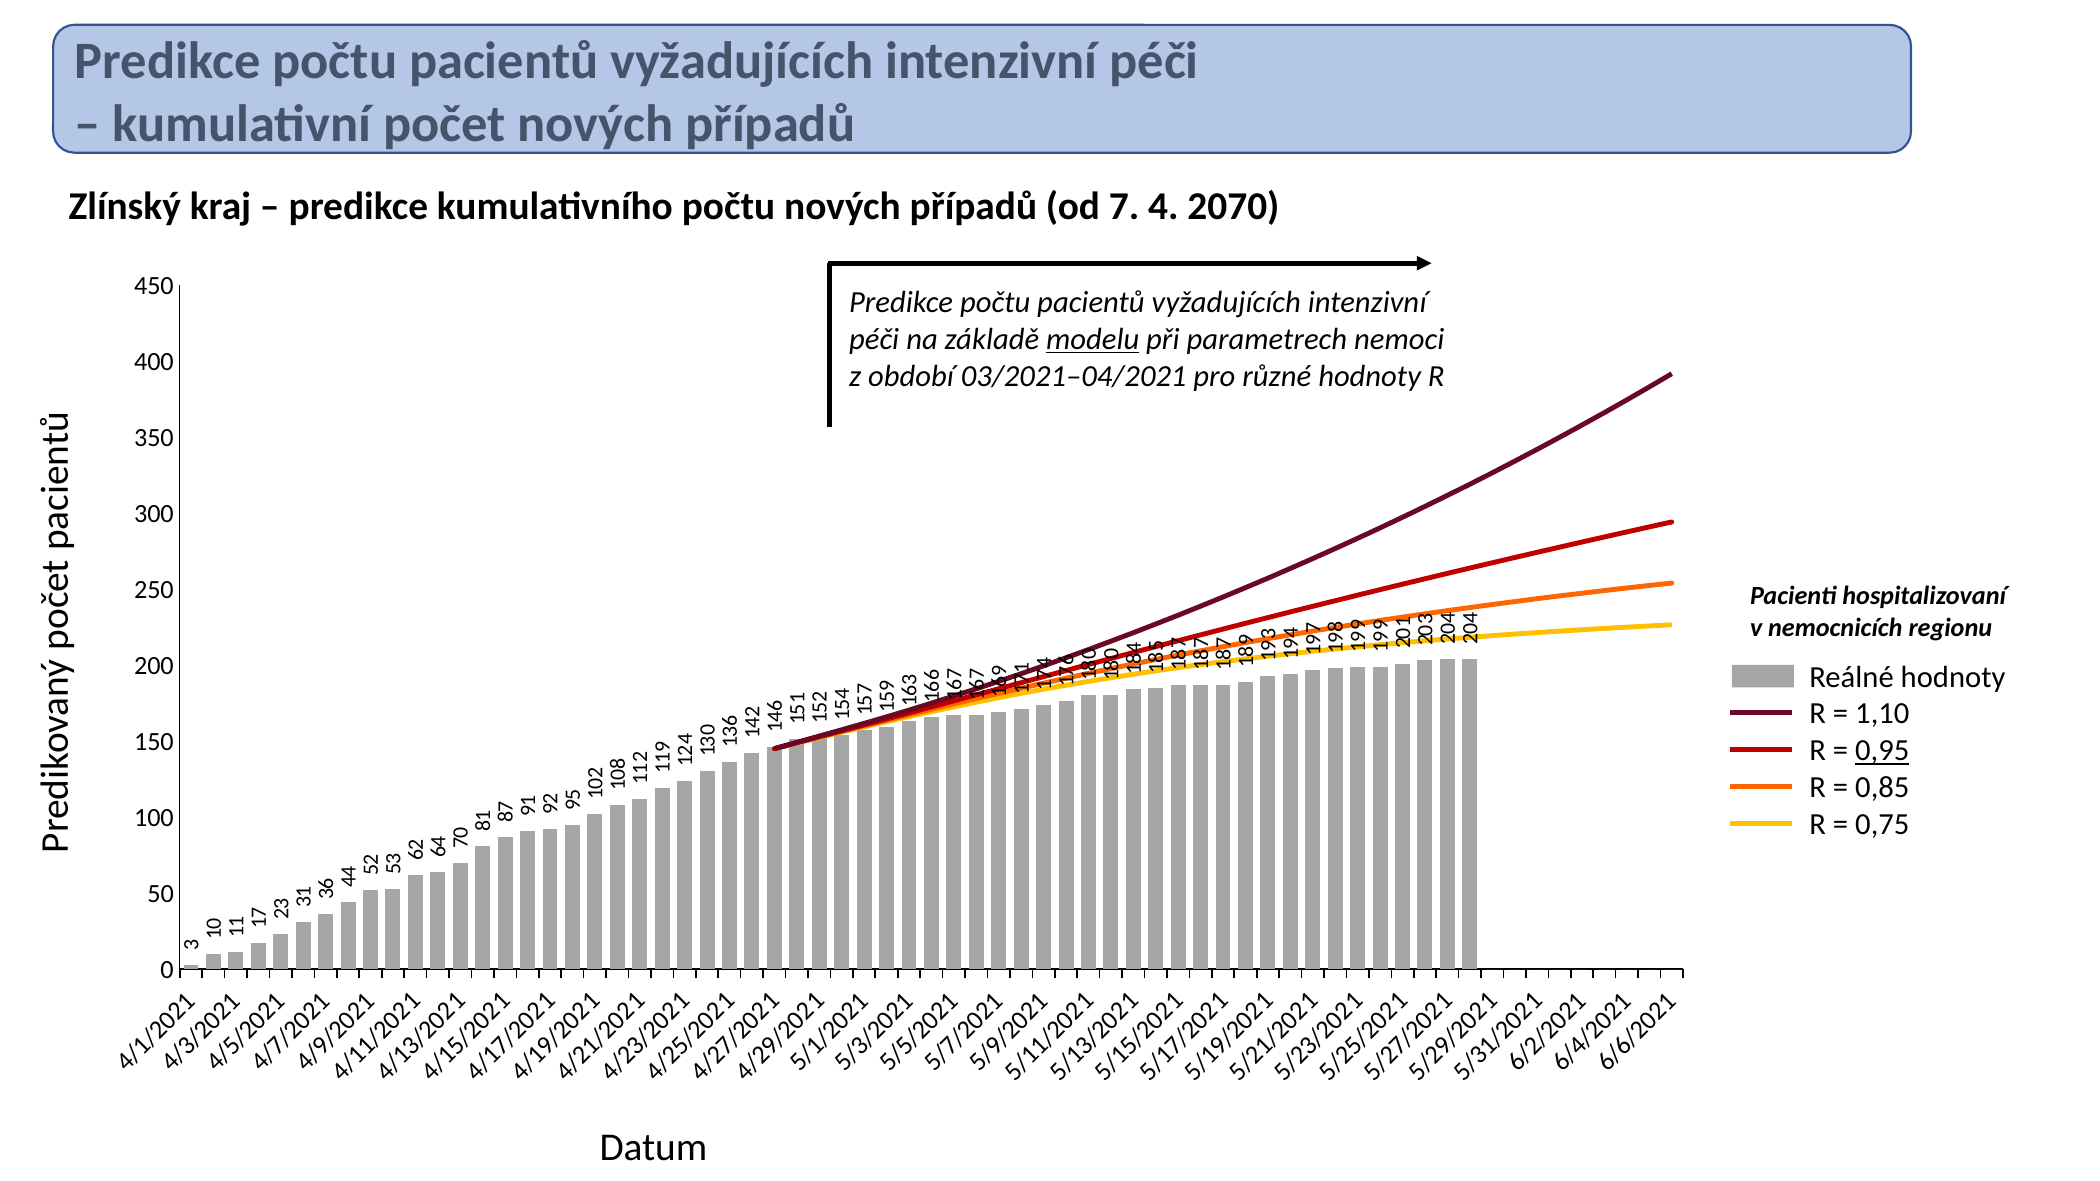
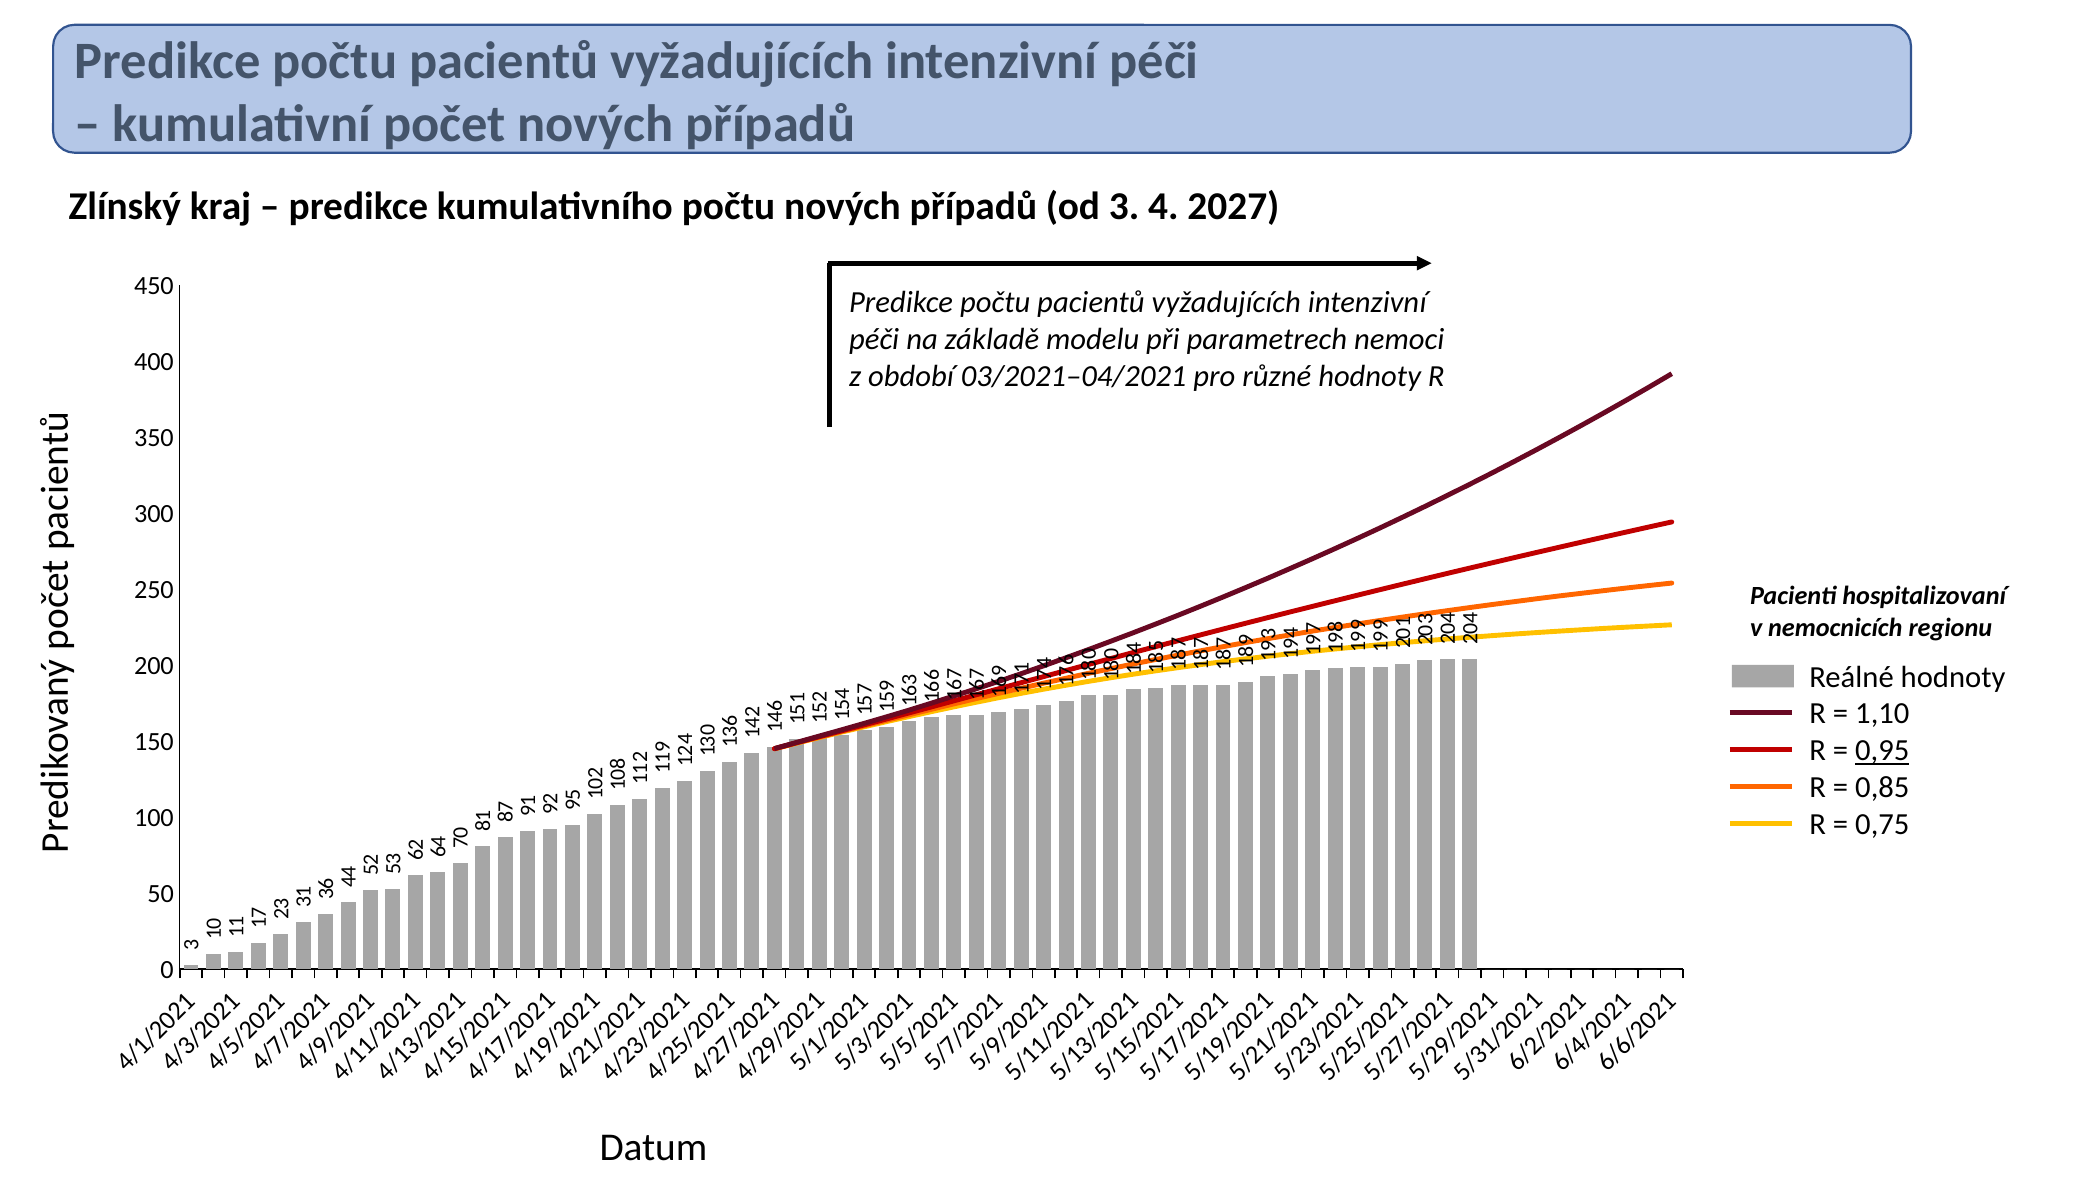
od 7: 7 -> 3 (1124, 207)
2070: 2070 -> 2027 (1233, 207)
modelu underline: present -> none (1093, 339)
